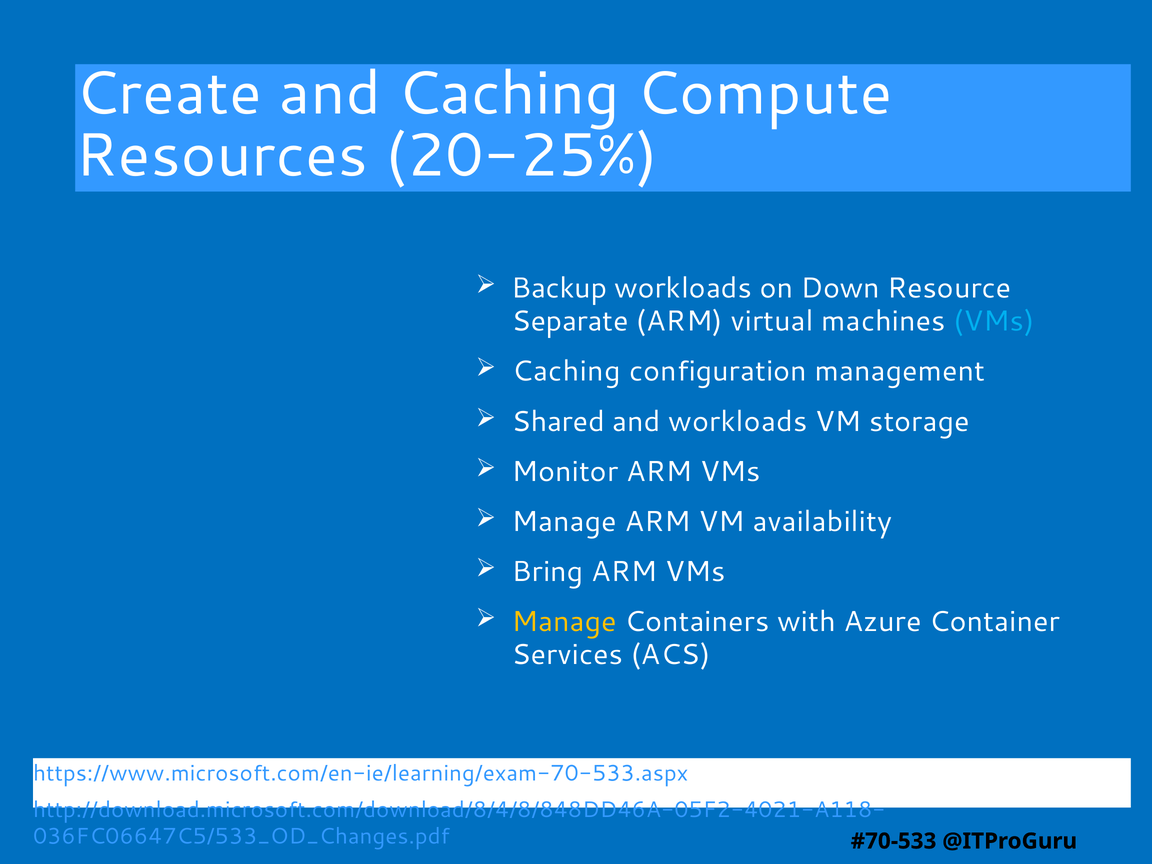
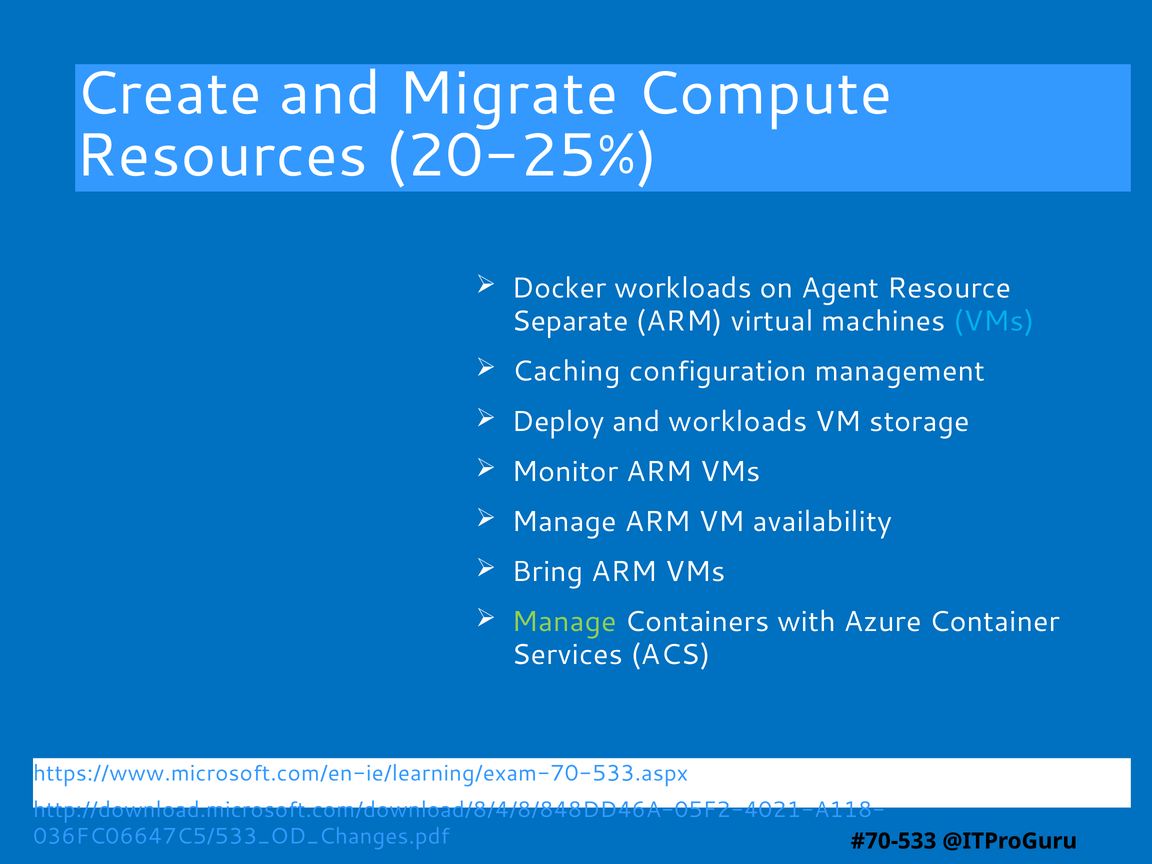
and Caching: Caching -> Migrate (508, 94)
Backup: Backup -> Docker (559, 288)
Down: Down -> Agent (840, 288)
Shared: Shared -> Deploy (558, 421)
Manage colour: yellow -> light green (564, 622)
